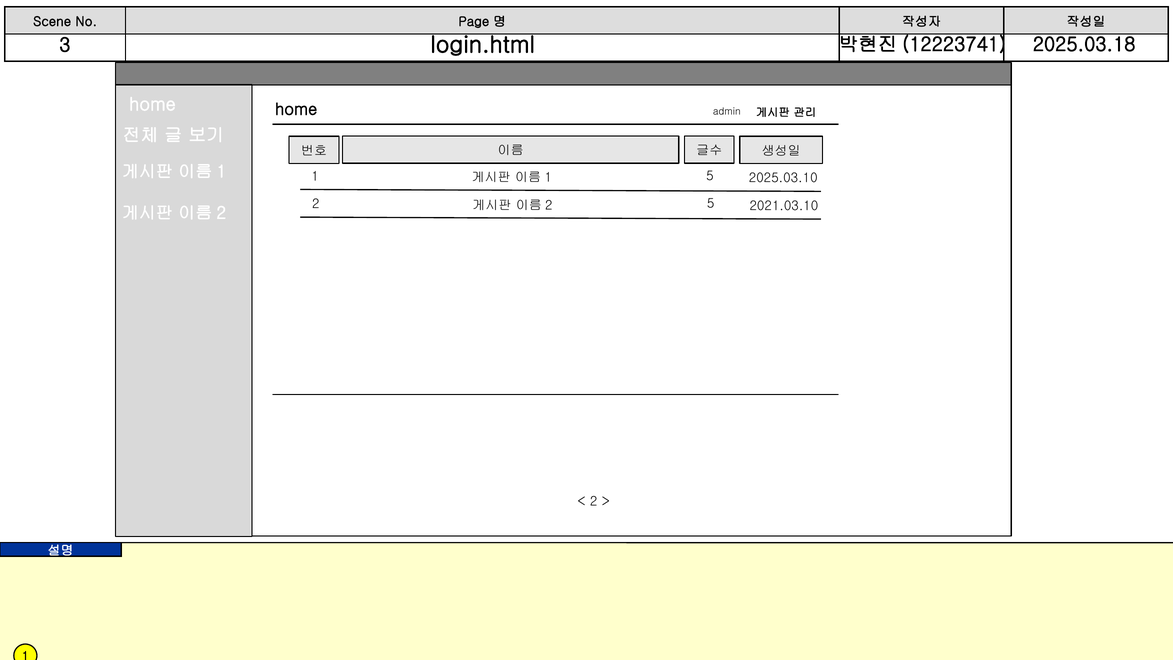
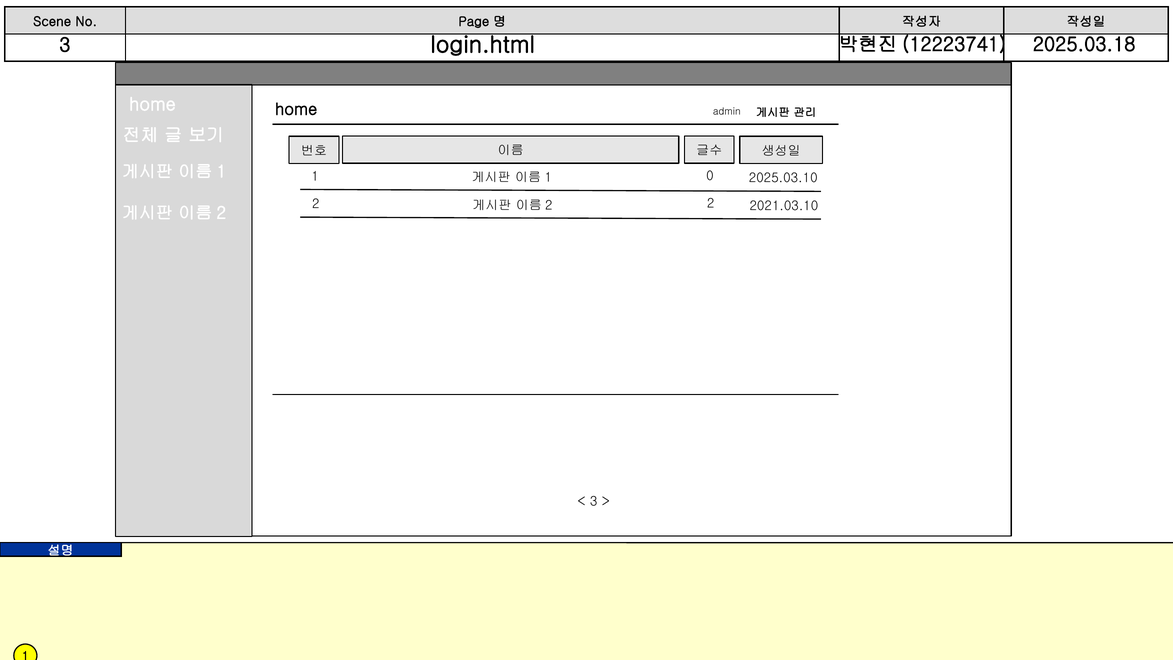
5: 5 -> 0 (710, 176)
5: 5 -> 2 (711, 204)
2: 2 -> 3 (594, 501)
